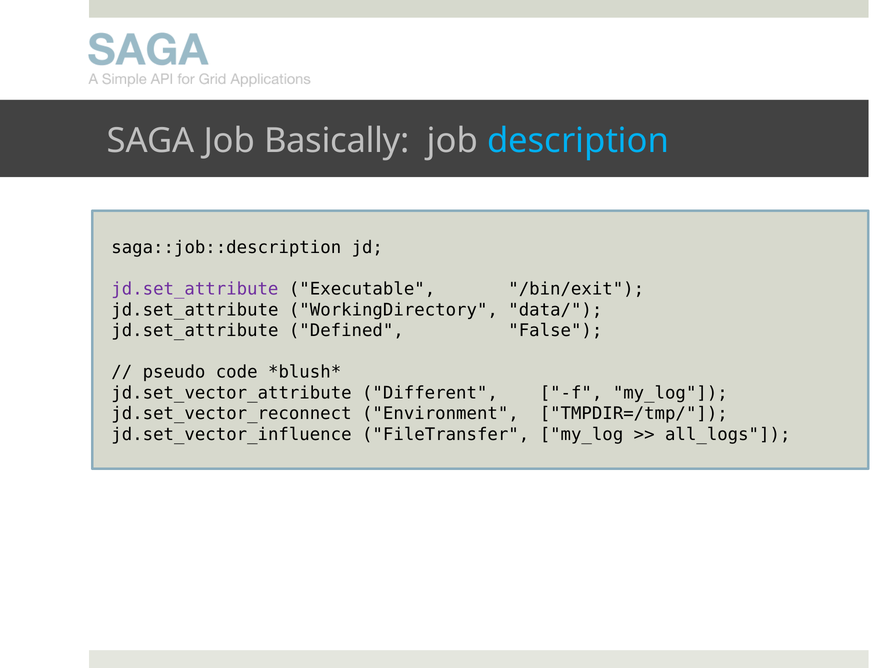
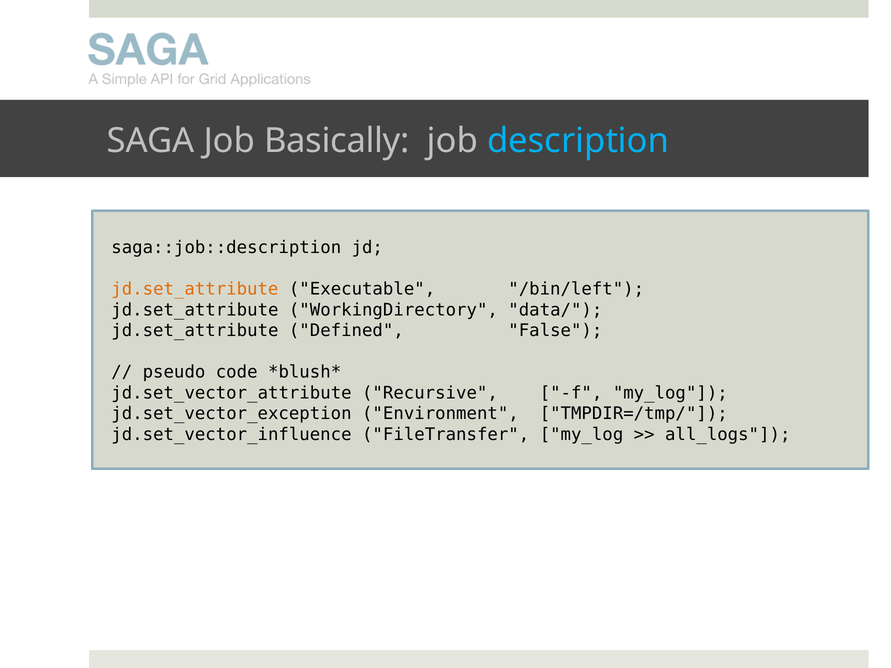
jd.set_attribute colour: purple -> orange (195, 289)
/bin/exit: /bin/exit -> /bin/left (576, 289)
Different: Different -> Recursive (430, 393)
jd.set_vector_reconnect: jd.set_vector_reconnect -> jd.set_vector_exception (231, 414)
